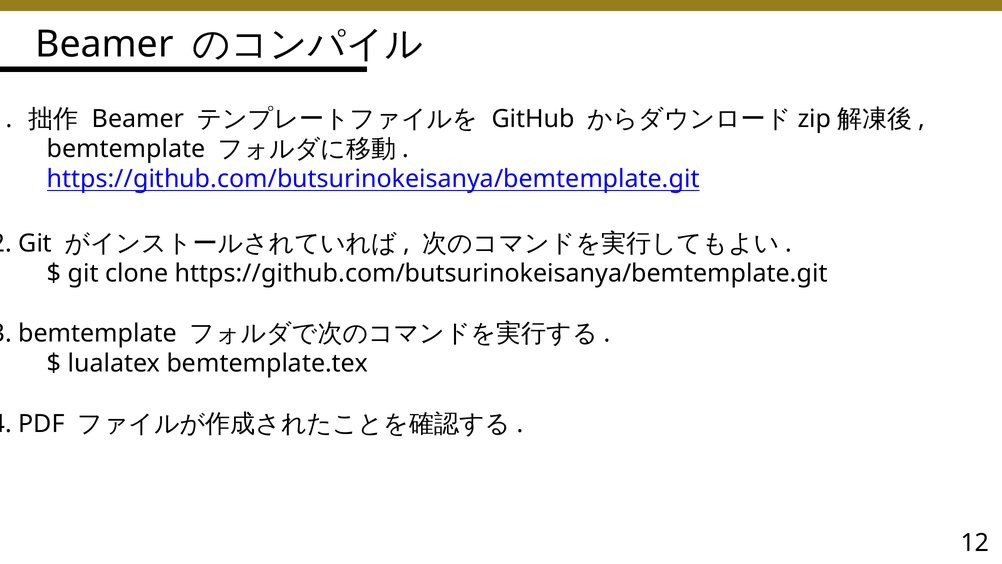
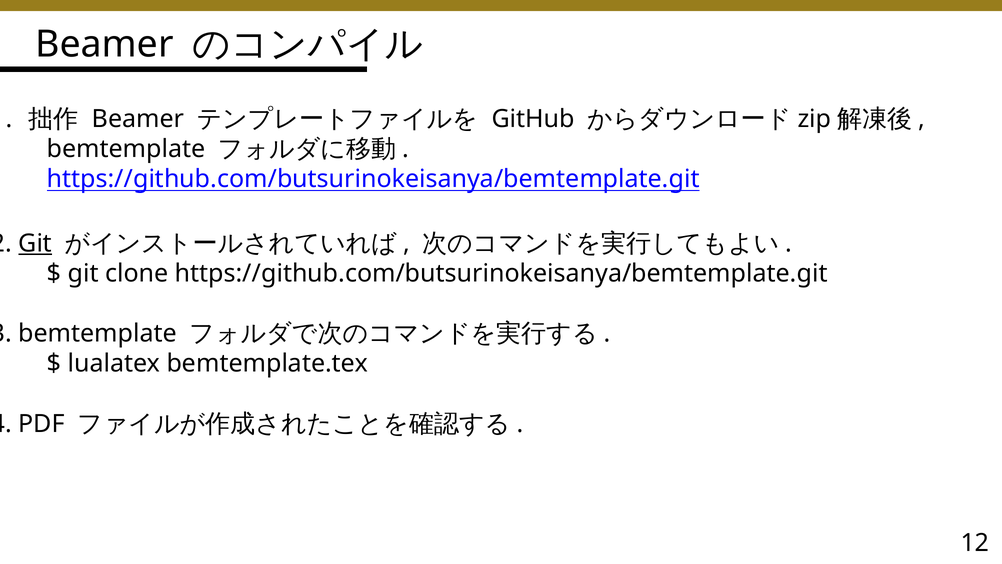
Git underline: none -> present (35, 243)
